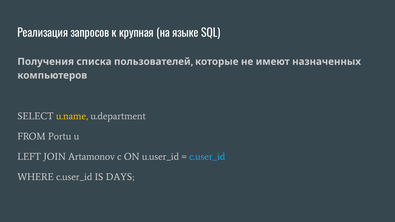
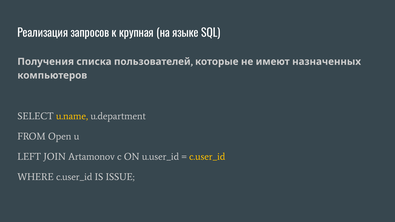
Portu: Portu -> Open (60, 136)
c.user_id colour: light blue -> yellow (207, 157)
DAYS: DAYS -> ISSUE (120, 177)
